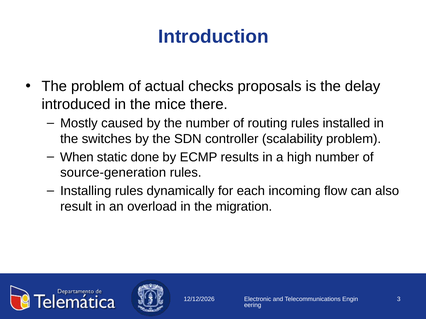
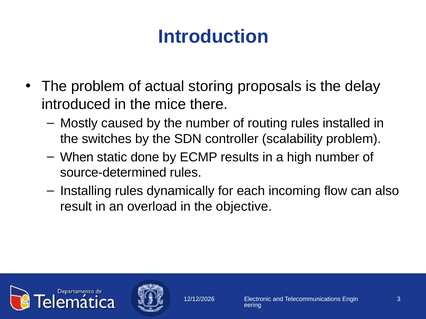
checks: checks -> storing (211, 87)
source-generation: source-generation -> source-determined (113, 173)
migration: migration -> objective (244, 207)
